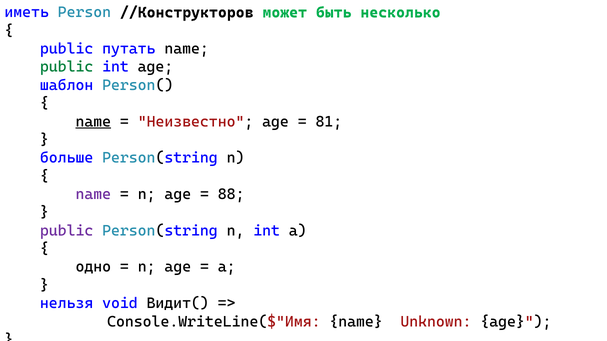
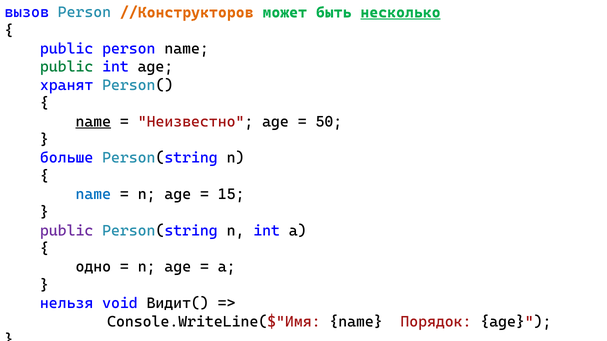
иметь: иметь -> вызов (27, 12)
//Конструкторов colour: black -> orange (187, 12)
несколько underline: none -> present (400, 12)
public путать: путать -> person (129, 49)
шаблон: шаблон -> хранят (67, 85)
81: 81 -> 50 (329, 122)
name colour: purple -> blue (93, 194)
88: 88 -> 15 (231, 194)
Unknown: Unknown -> Порядок (436, 322)
